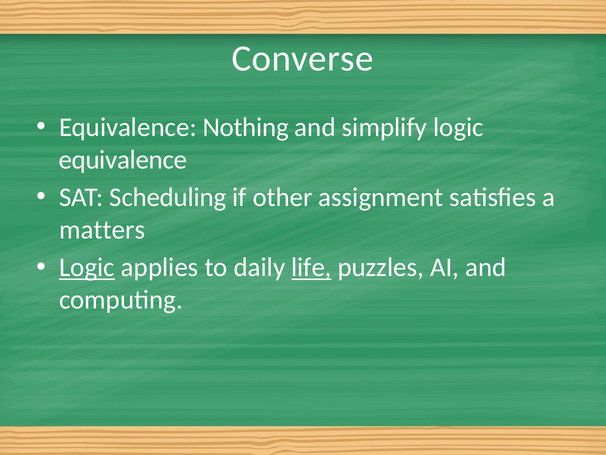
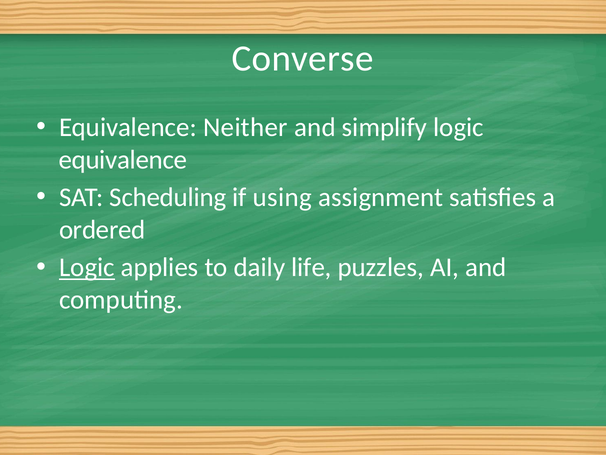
Nothing: Nothing -> Neither (245, 127)
other: other -> using (282, 197)
matters: matters -> ordered (102, 230)
life underline: present -> none (311, 267)
